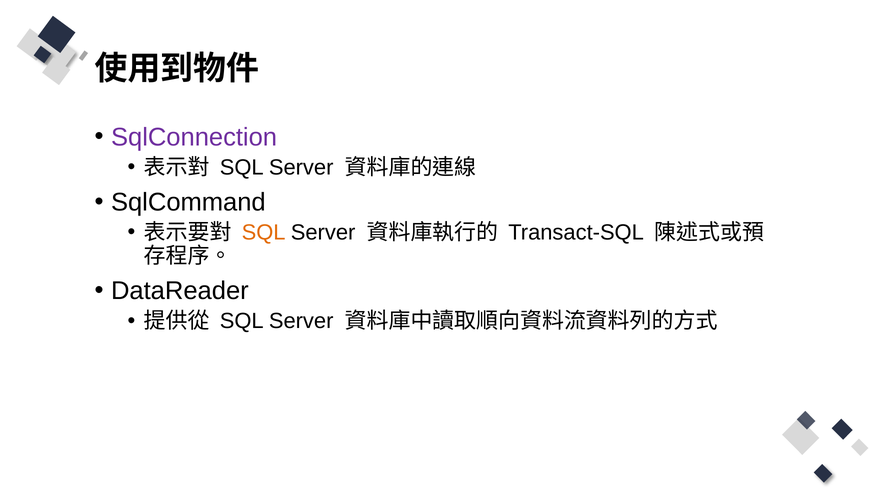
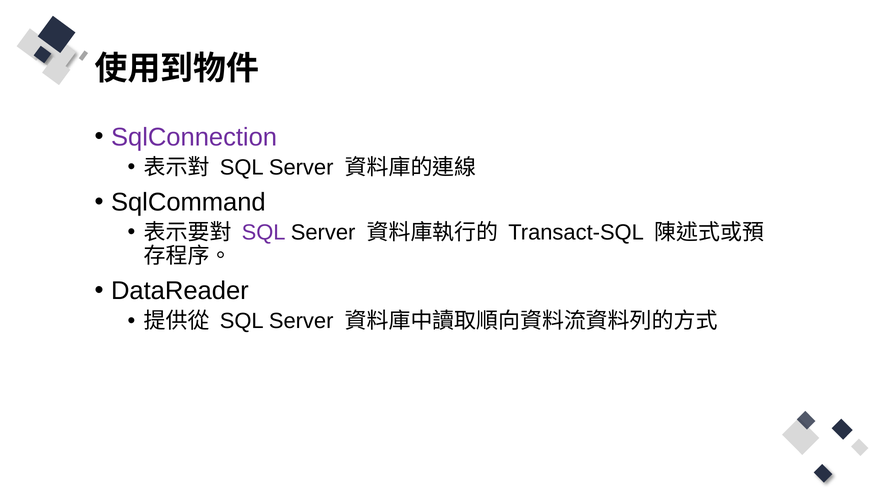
SQL colour: orange -> purple (264, 232)
